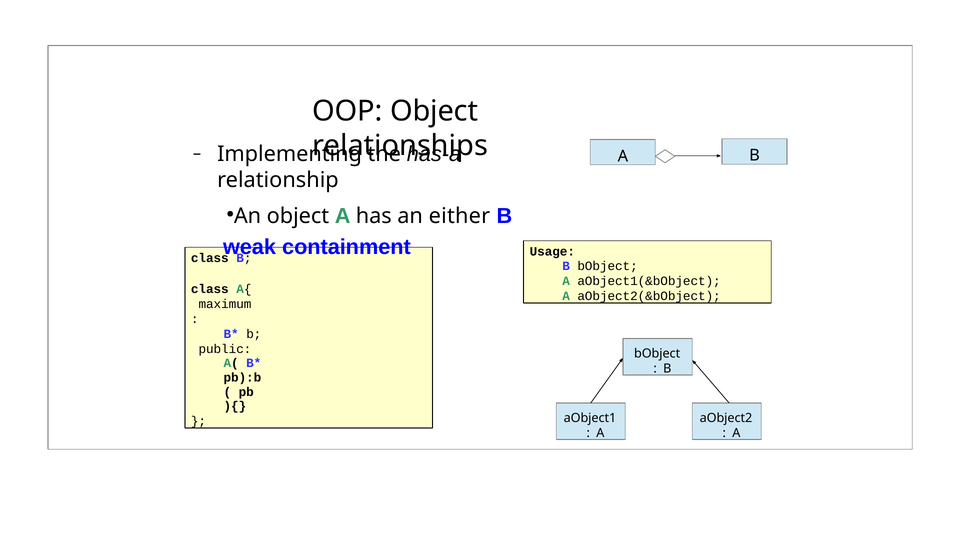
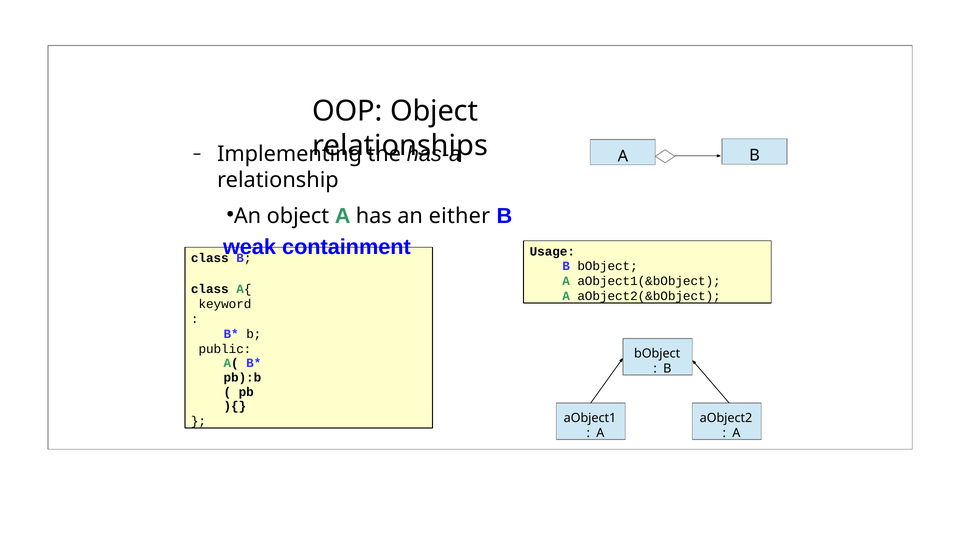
maximum: maximum -> keyword (225, 304)
